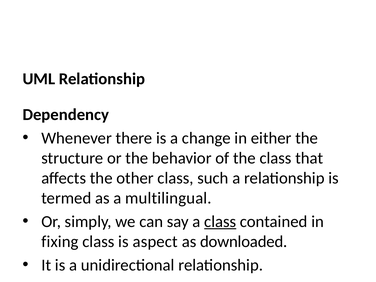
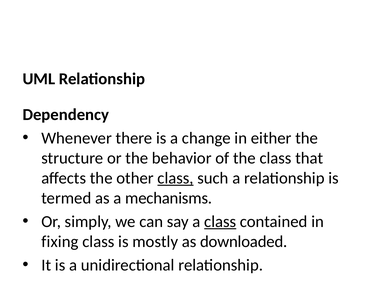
class underline: none -> present (176, 178)
multilingual: multilingual -> mechanisms (169, 198)
aspect: aspect -> mostly (155, 242)
